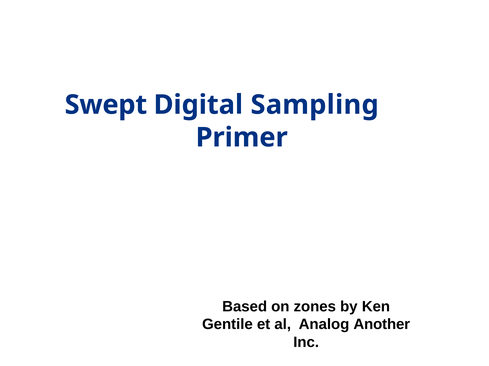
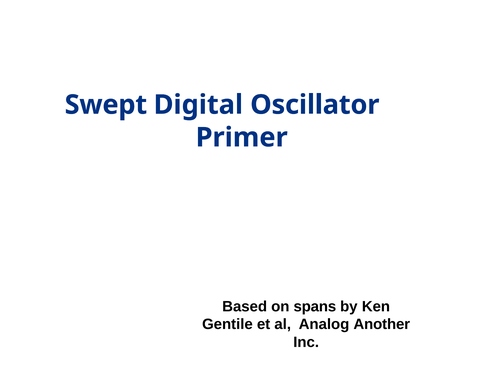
Sampling: Sampling -> Oscillator (315, 105)
zones: zones -> spans (315, 307)
